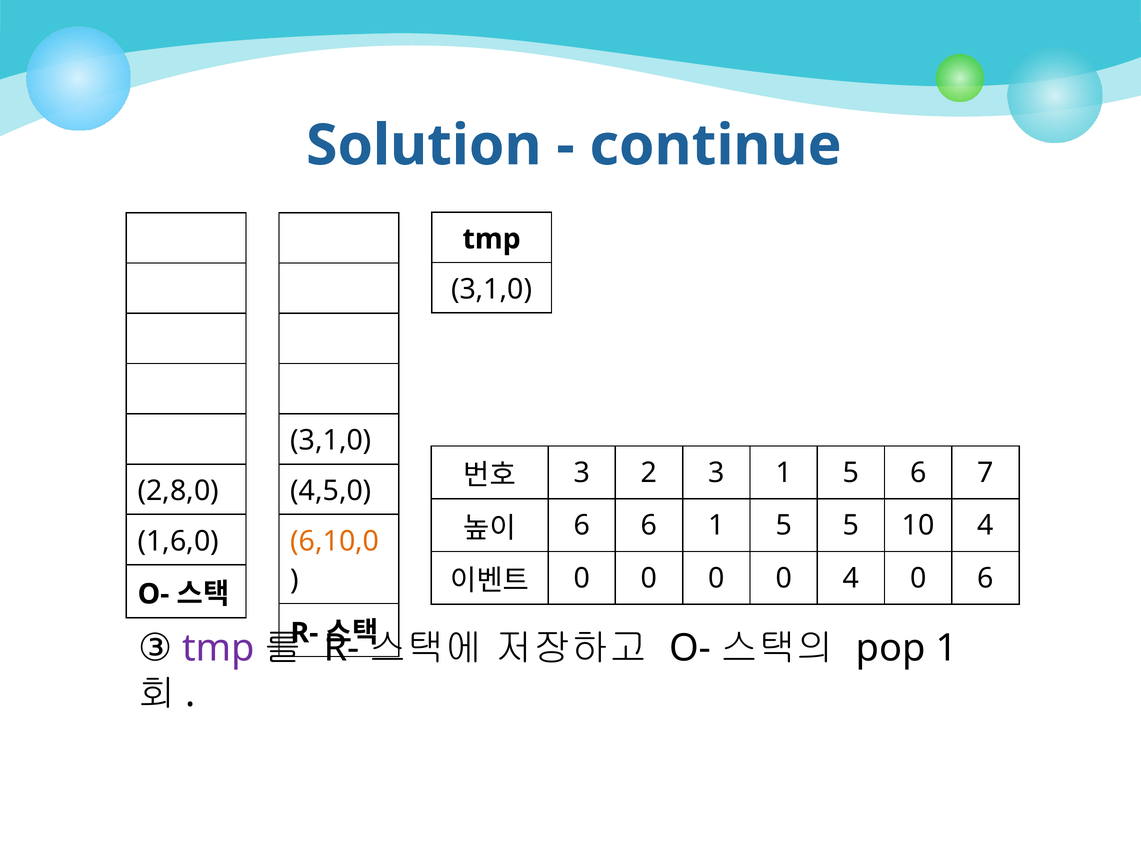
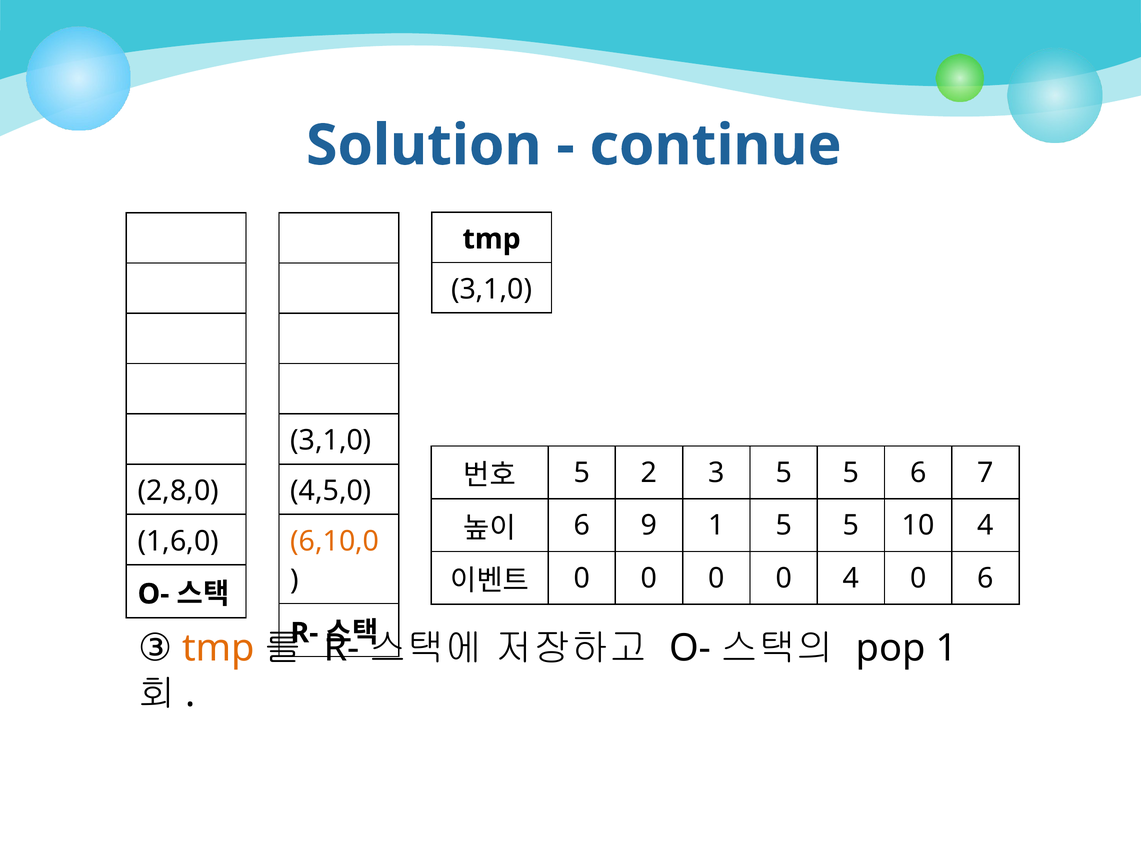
3: 3 -> 5 (582, 473)
3 1: 1 -> 5 (784, 473)
6 6: 6 -> 9 (649, 525)
tmp colour: purple -> orange (219, 648)
